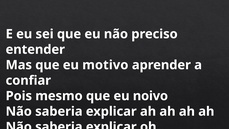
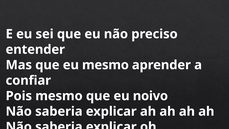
eu motivo: motivo -> mesmo (105, 65)
